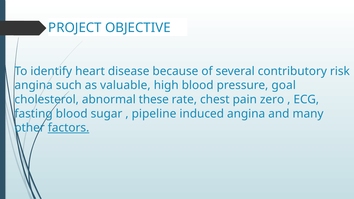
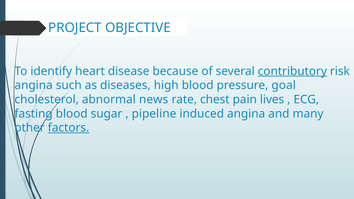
contributory underline: none -> present (292, 71)
valuable: valuable -> diseases (125, 85)
these: these -> news (154, 100)
zero: zero -> lives (272, 100)
